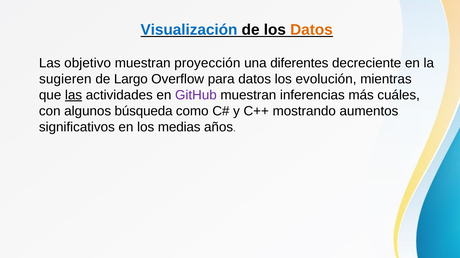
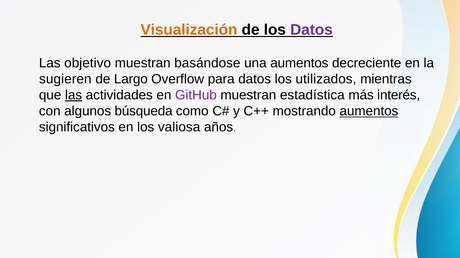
Visualización colour: blue -> orange (189, 30)
Datos colour: orange -> purple (311, 30)
proyección: proyección -> basándose (207, 63)
una diferentes: diferentes -> aumentos (299, 63)
evolución: evolución -> utilizados (326, 79)
inferencias: inferencias -> estadística (312, 95)
cuáles: cuáles -> interés (399, 95)
aumentos underline: none -> present (369, 111)
medias: medias -> valiosa (179, 128)
